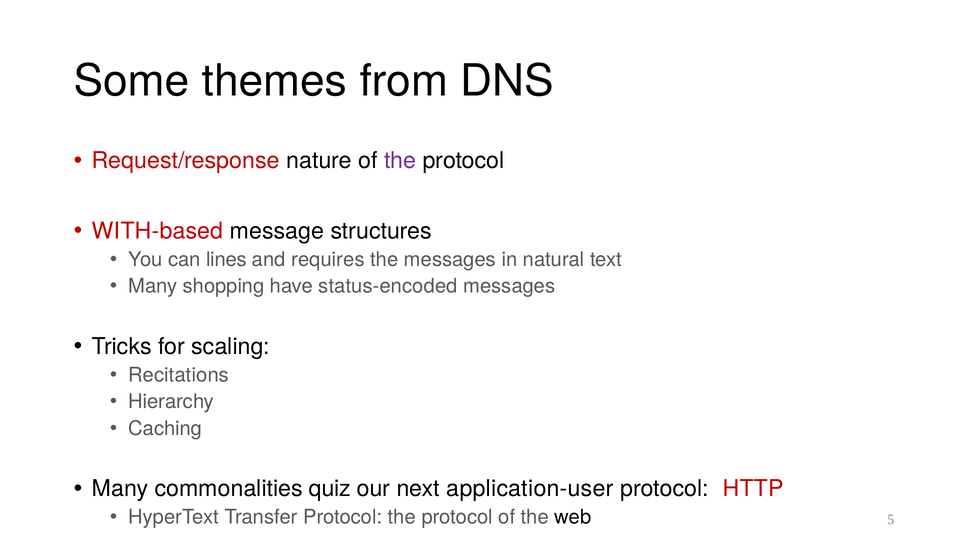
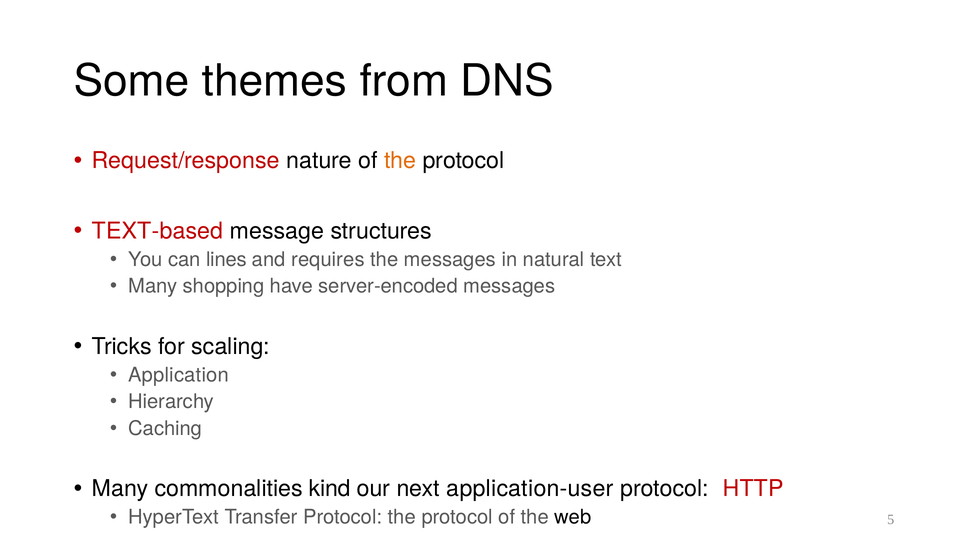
the colour: purple -> orange (400, 161)
WITH-based: WITH-based -> TEXT-based (158, 231)
status-encoded: status-encoded -> server-encoded (388, 286)
Recitations: Recitations -> Application (179, 375)
quiz: quiz -> kind (330, 489)
